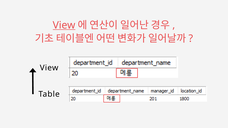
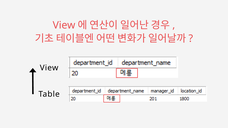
View underline: present -> none (64, 25)
